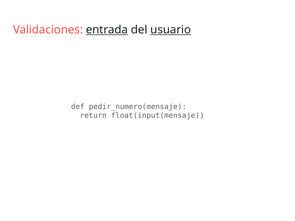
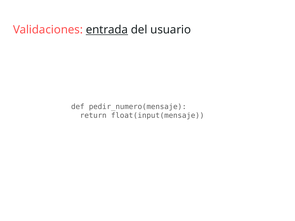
usuario underline: present -> none (171, 30)
